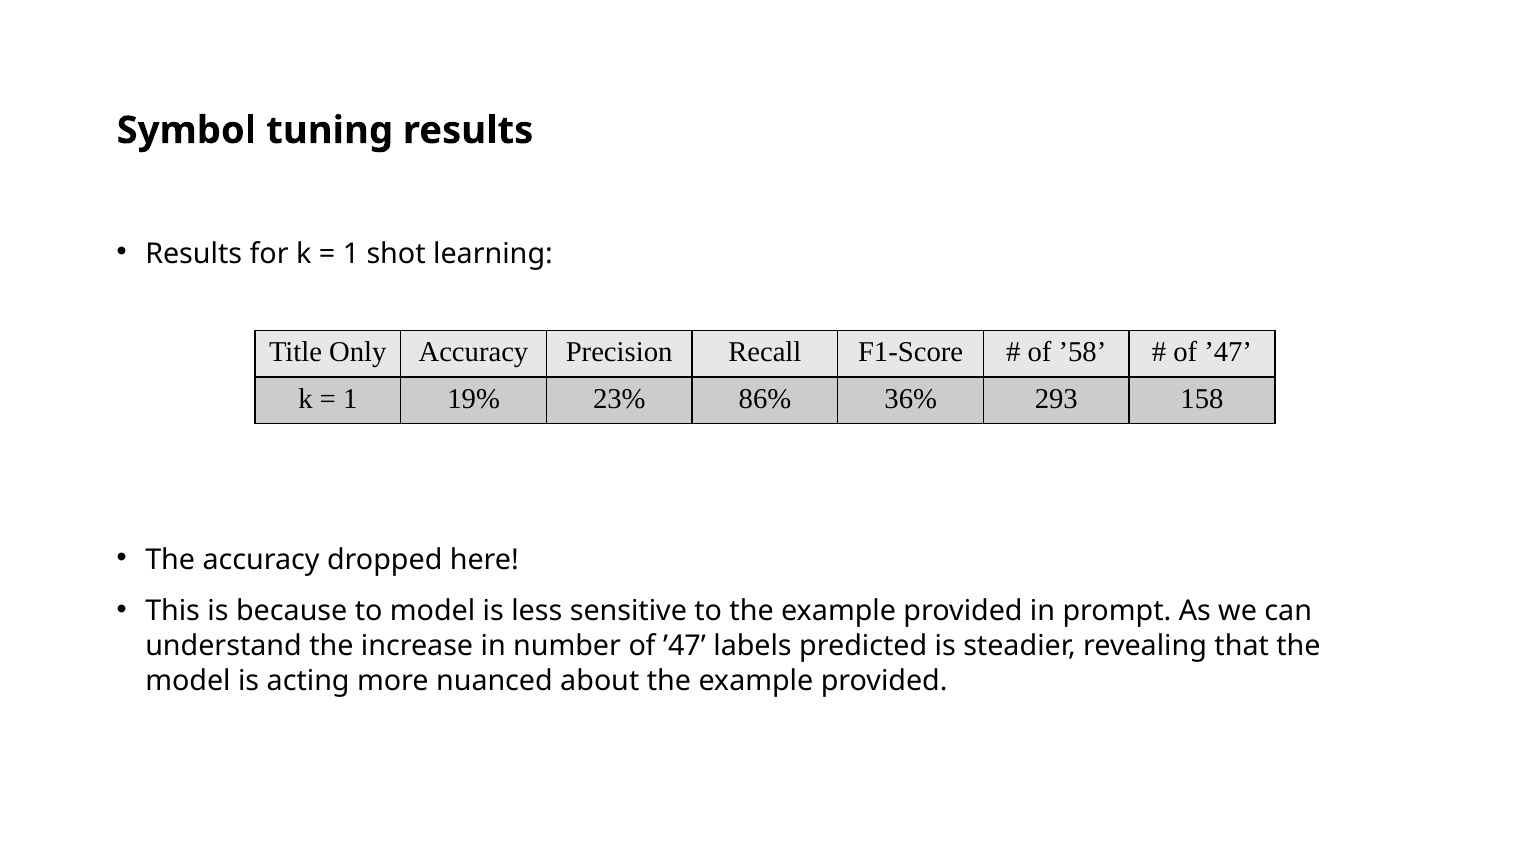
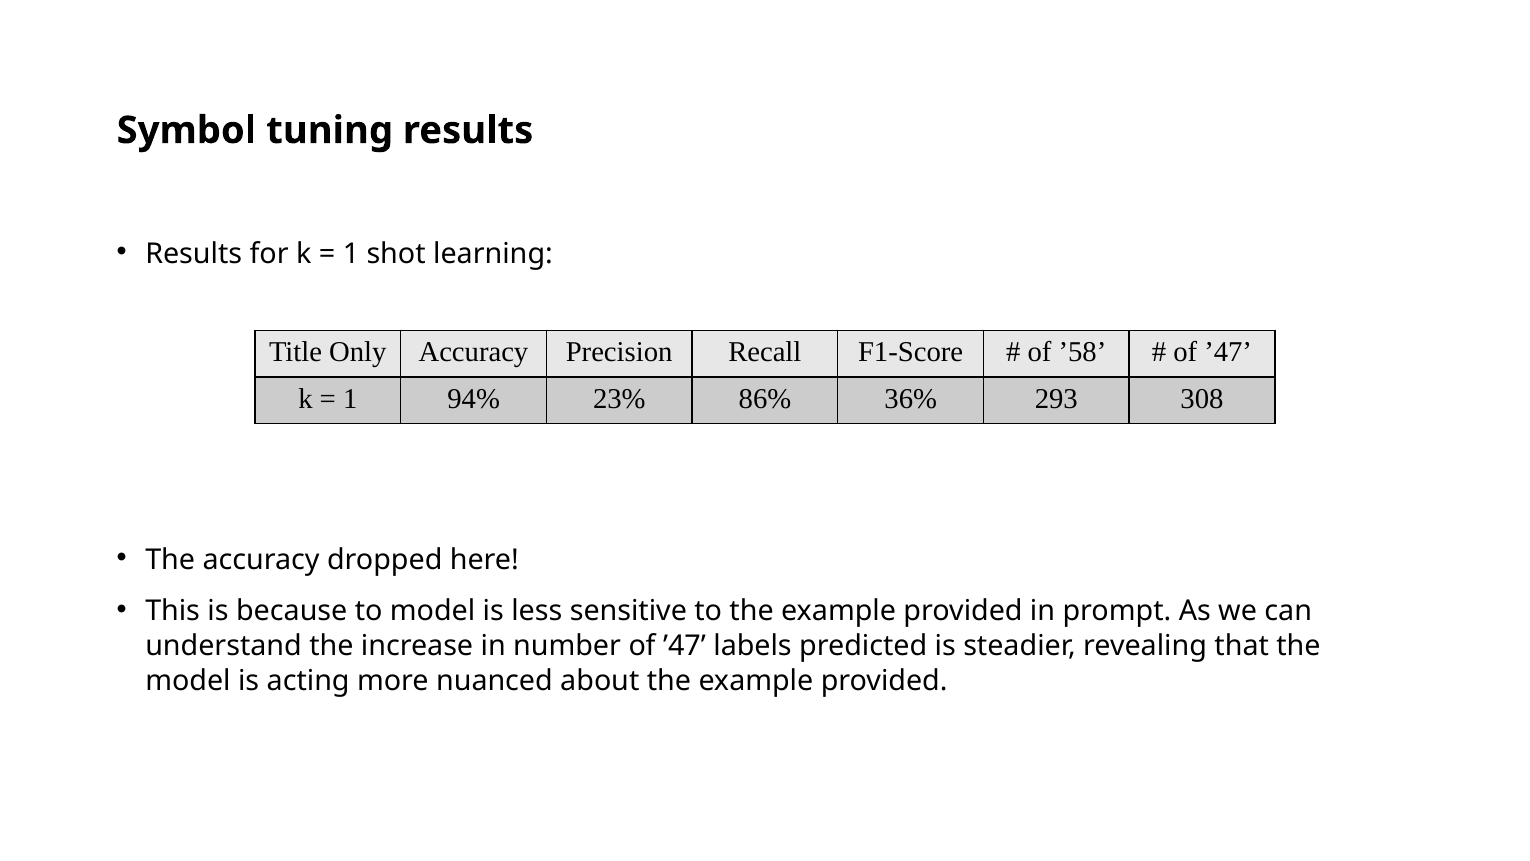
19%: 19% -> 94% (474, 399)
158: 158 -> 308 (1202, 399)
